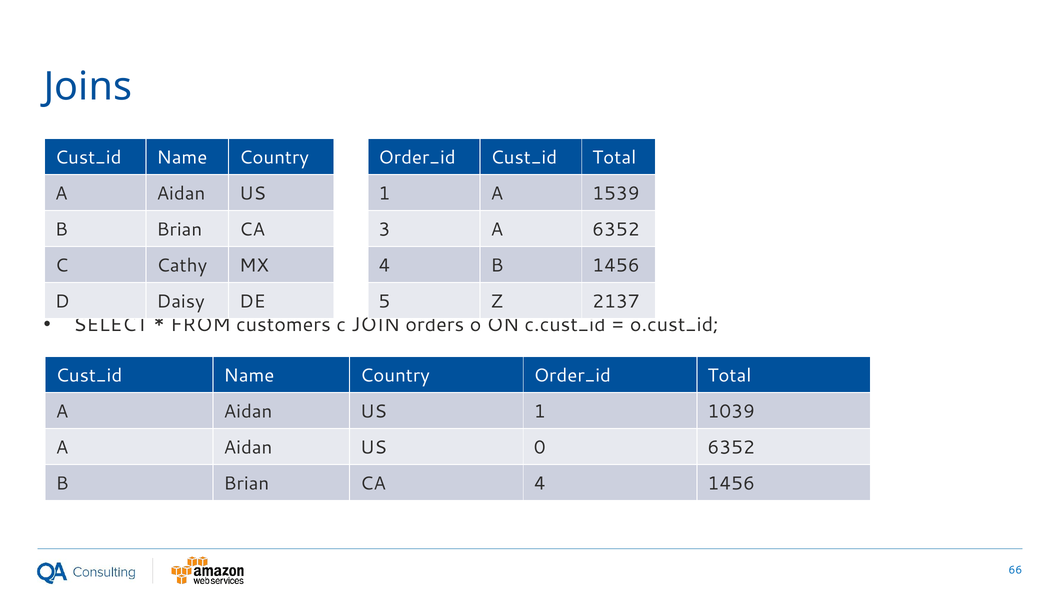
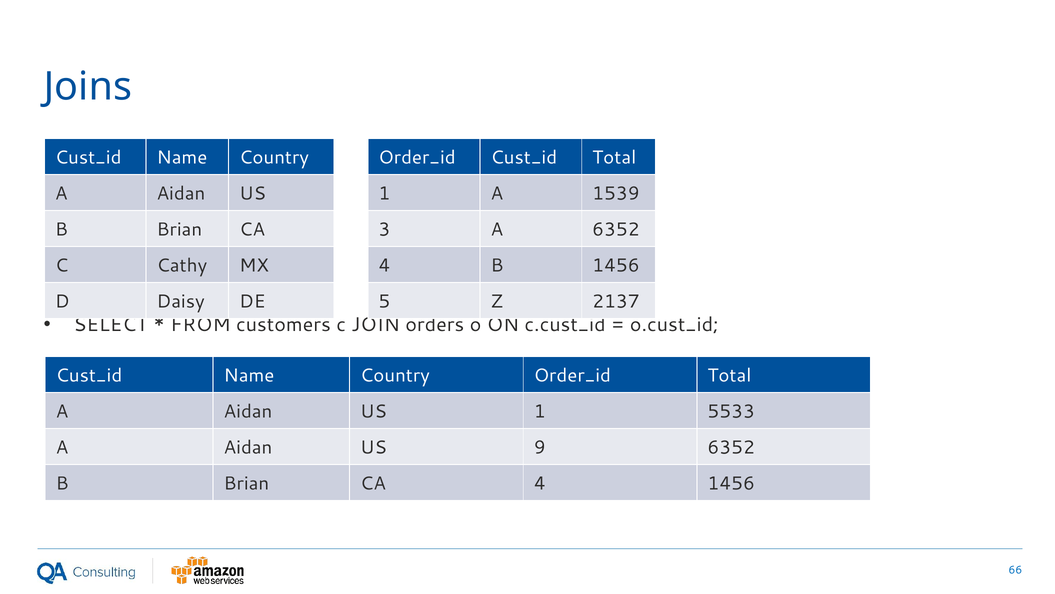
1039: 1039 -> 5533 (731, 411)
0: 0 -> 9 (540, 447)
